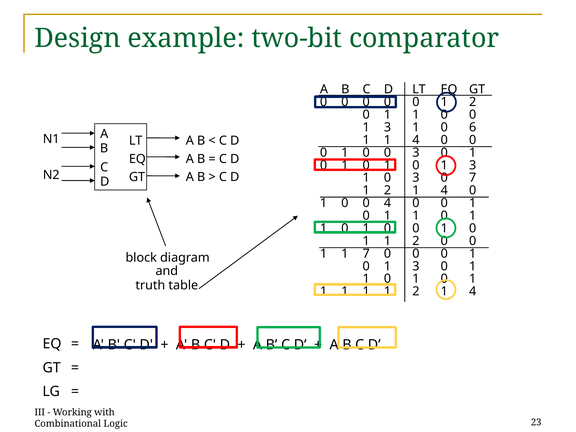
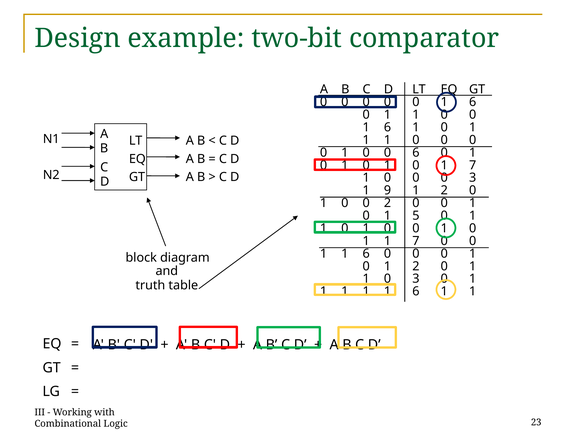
2: 2 -> 6 (473, 102)
3: 3 -> 6 (387, 127)
6: 6 -> 1 (473, 127)
4: 4 -> 0 (416, 140)
3: 3 -> 6 (416, 152)
3: 3 -> 7 (473, 165)
3: 3 -> 0 (416, 178)
7: 7 -> 3 (473, 178)
2: 2 -> 9 (387, 190)
4: 4 -> 2 (444, 190)
0 4: 4 -> 2 (387, 203)
1: 1 -> 5 (416, 215)
2: 2 -> 7 (416, 241)
7: 7 -> 6 (366, 253)
3: 3 -> 2 (416, 266)
1: 1 -> 3 (416, 279)
2: 2 -> 6 (416, 291)
4: 4 -> 1 (473, 291)
